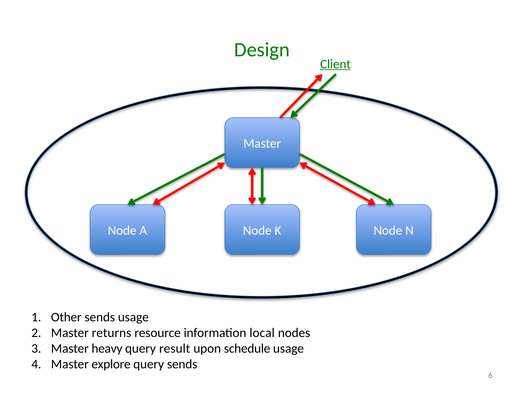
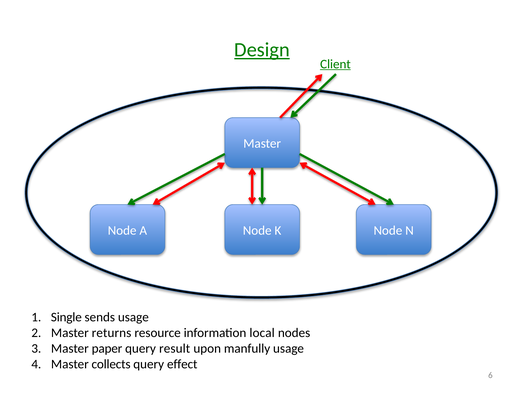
Design underline: none -> present (262, 50)
Other: Other -> Single (66, 317)
heavy: heavy -> paper (107, 348)
schedule: schedule -> manfully (247, 348)
explore: explore -> collects (111, 364)
query sends: sends -> effect (182, 364)
